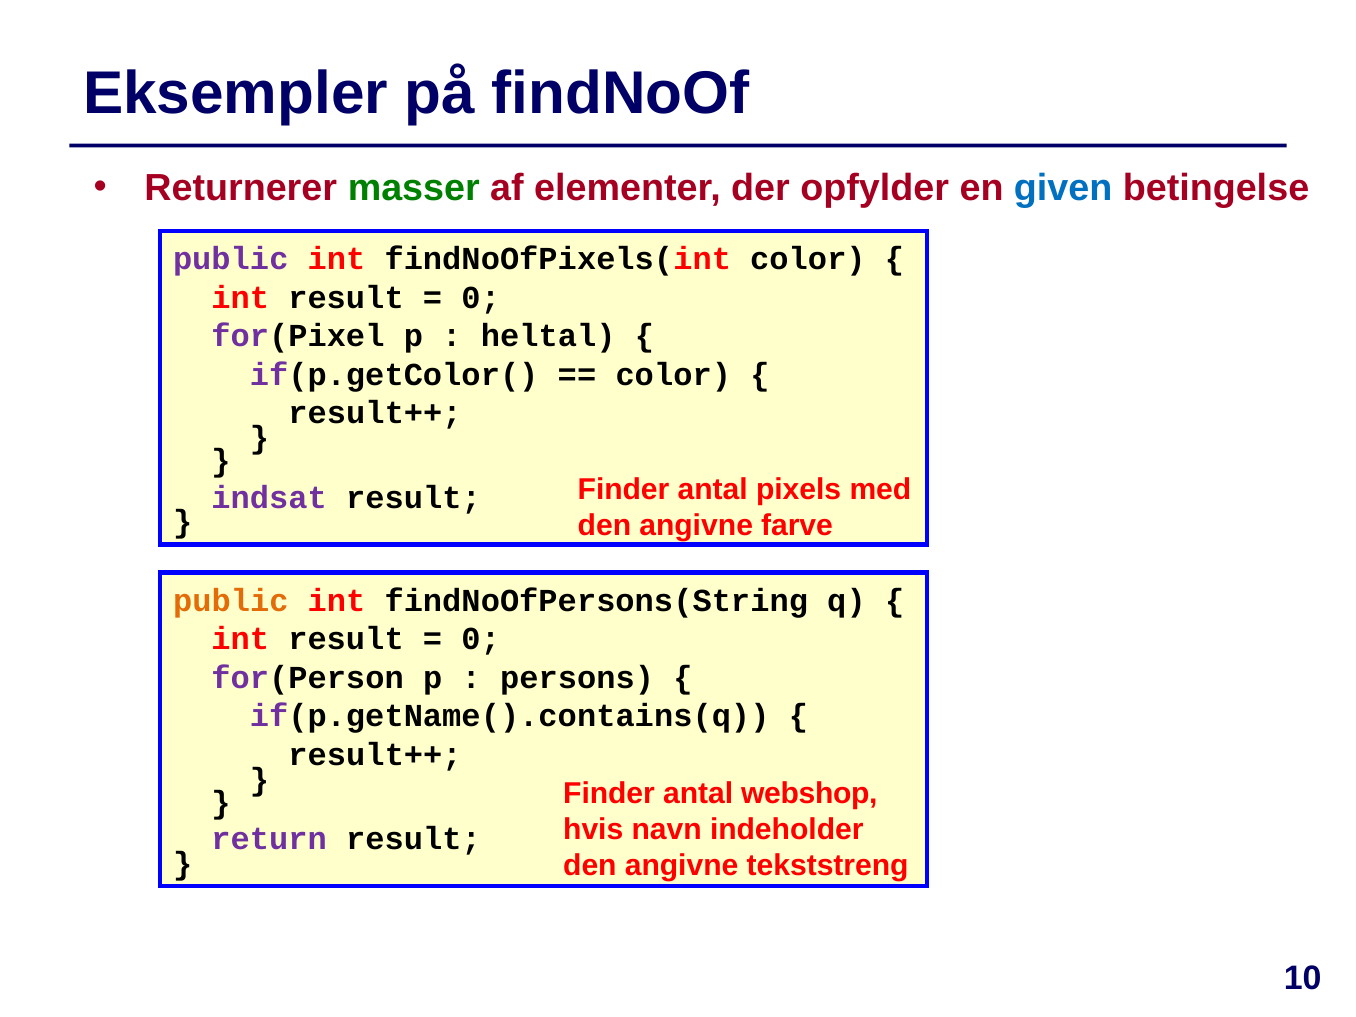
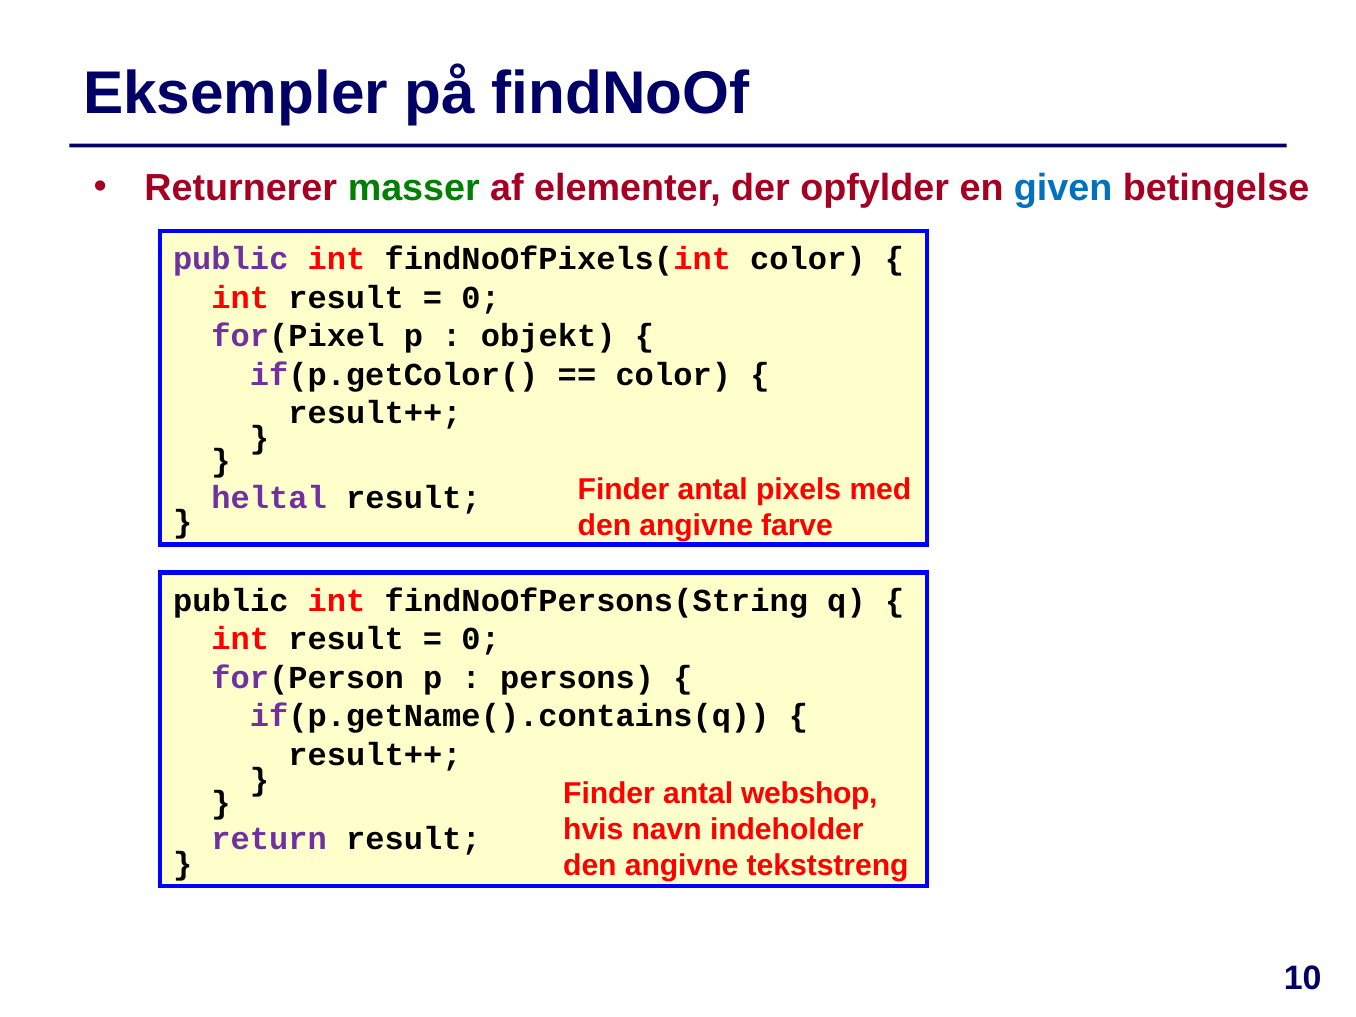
heltal: heltal -> objekt (548, 336)
indsat: indsat -> heltal (269, 498)
public colour: orange -> black (231, 601)
